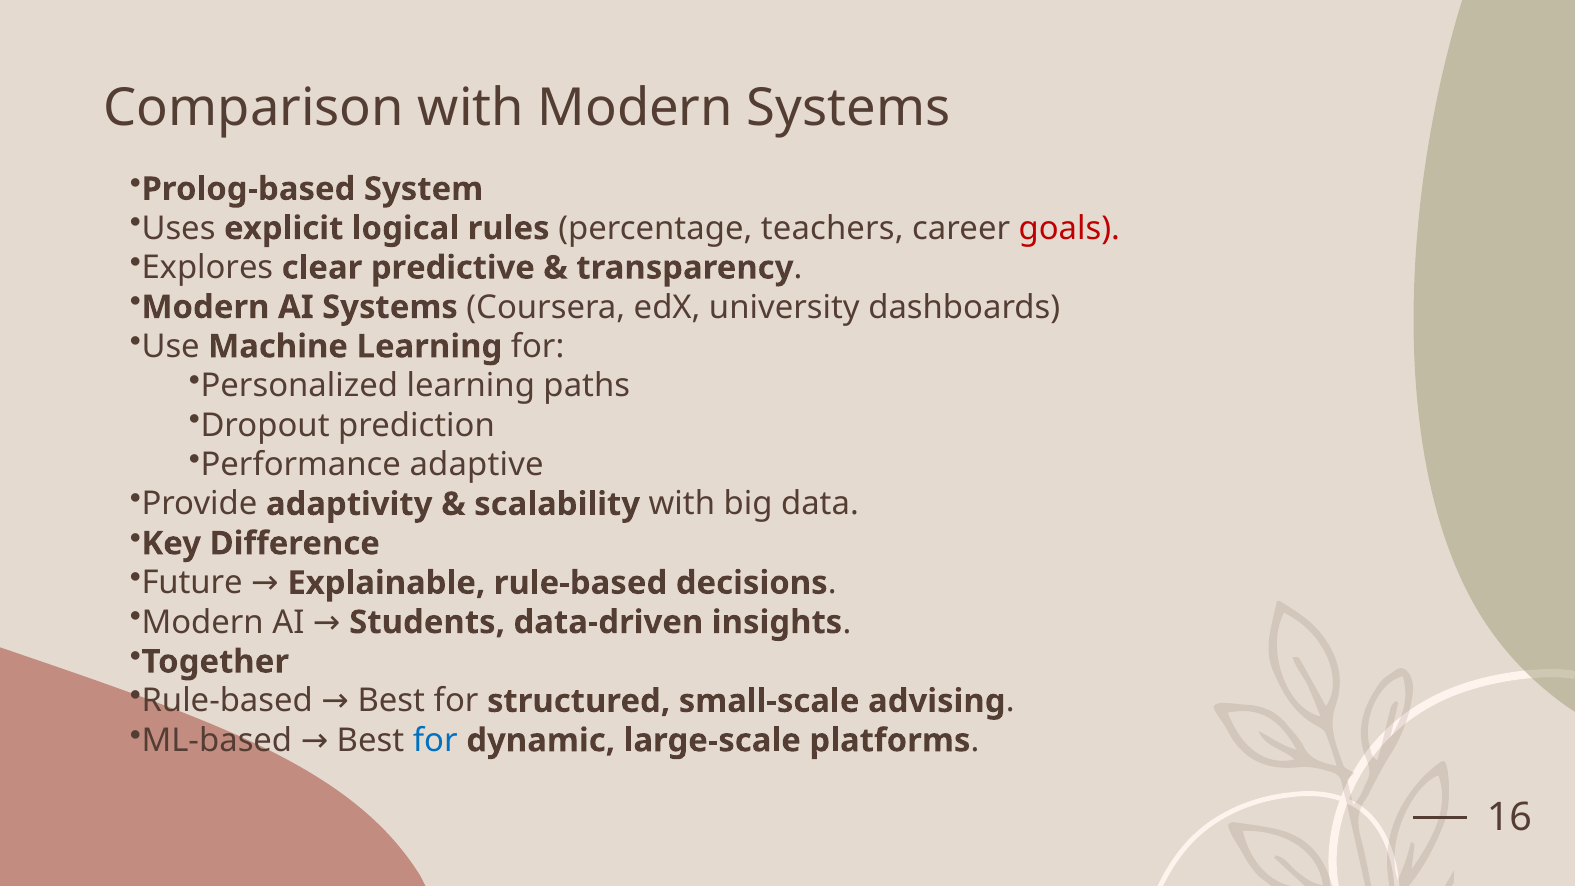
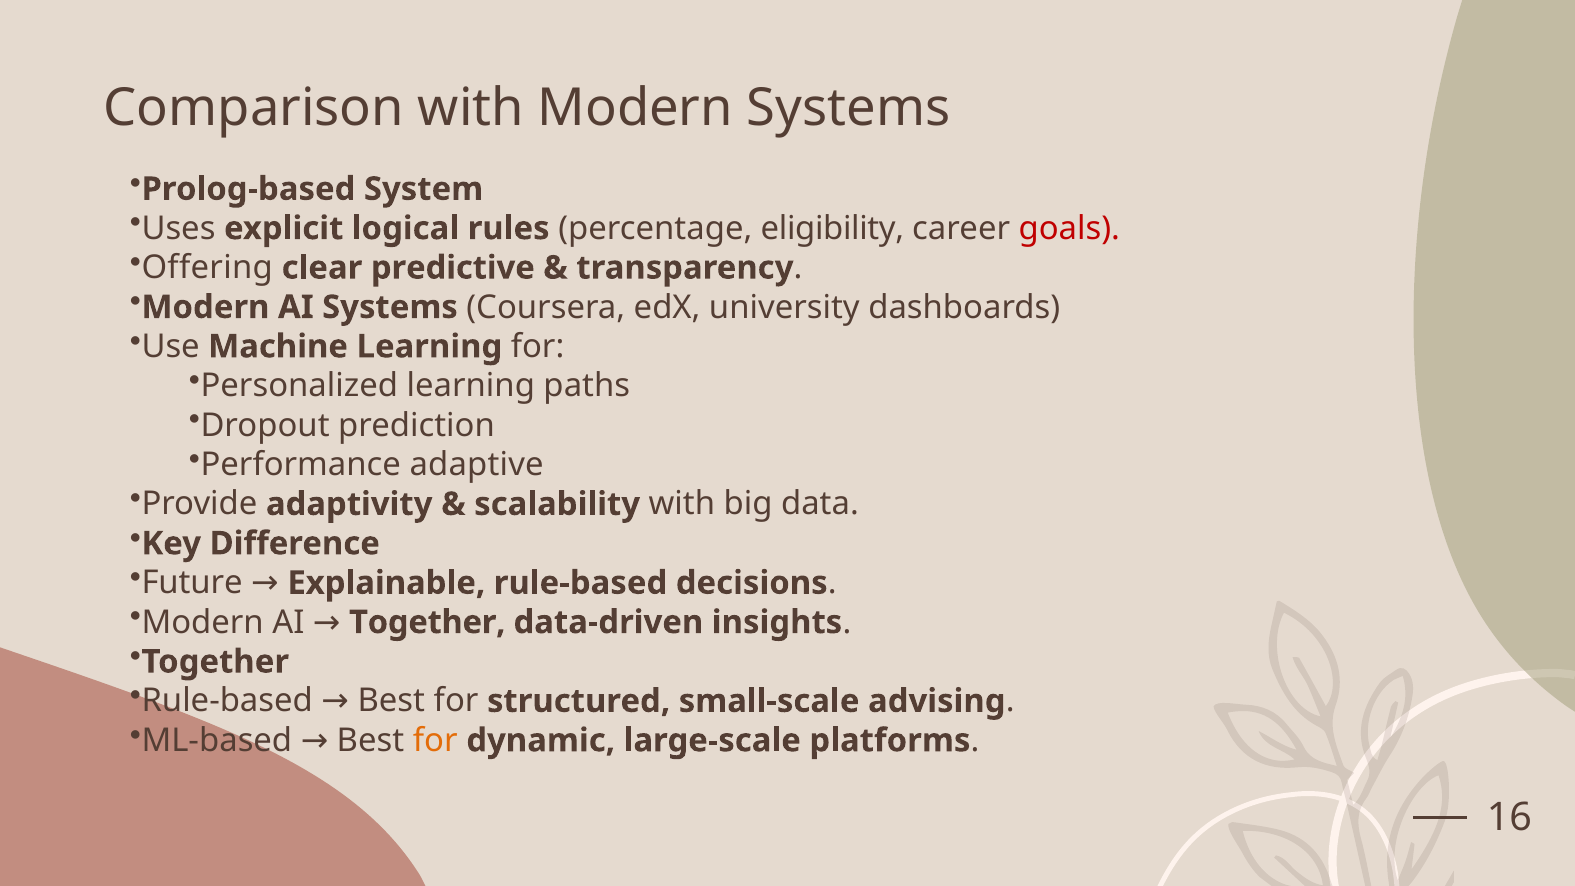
teachers: teachers -> eligibility (832, 228)
Explores: Explores -> Offering (207, 268)
Students: Students -> Together (427, 622)
for colour: blue -> orange (435, 740)
